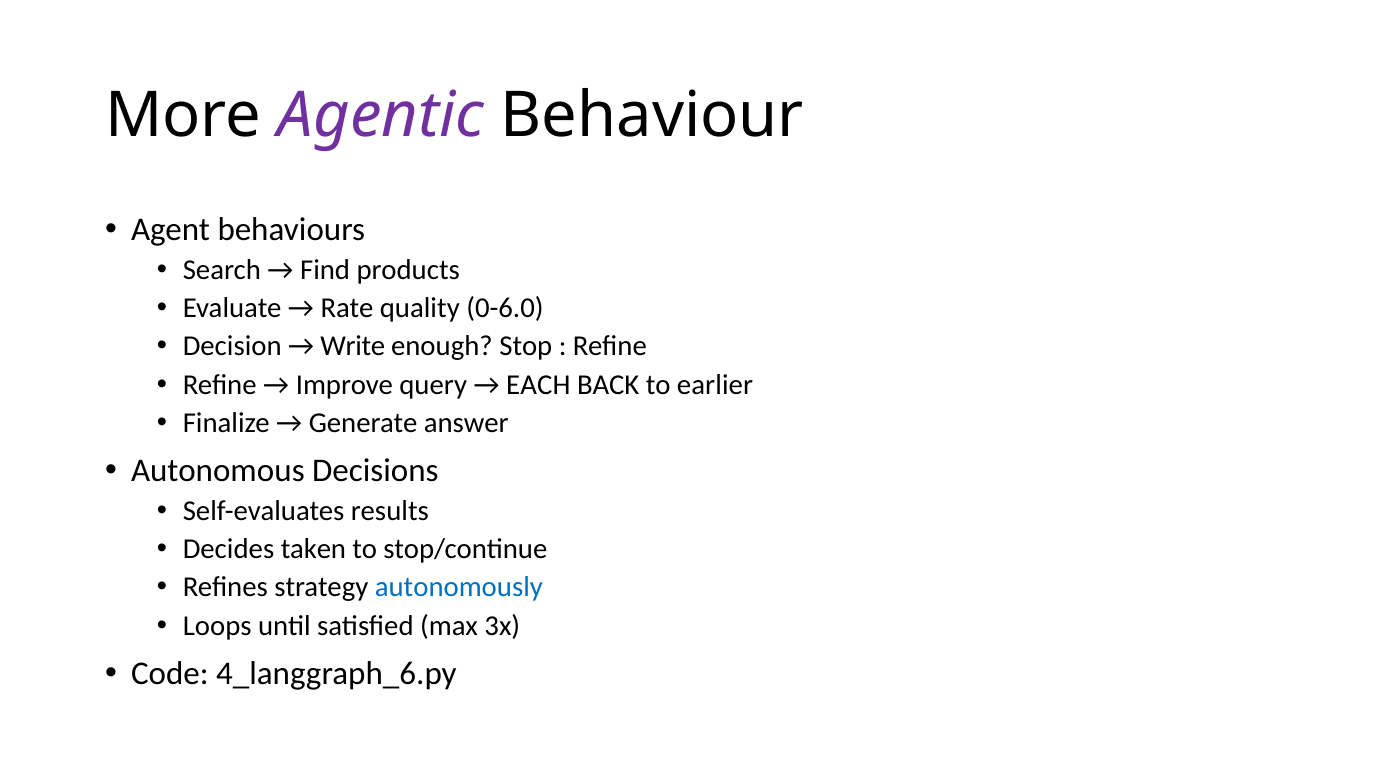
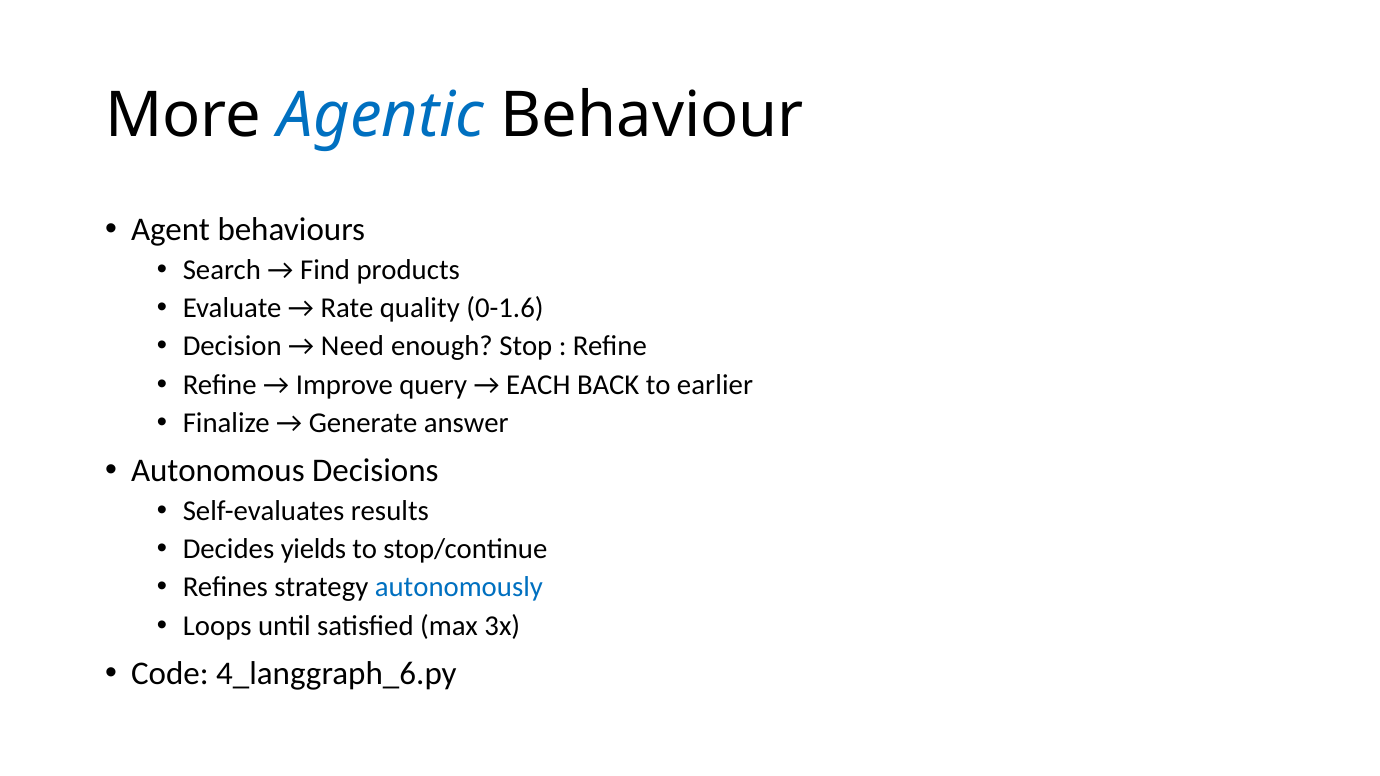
Agentic colour: purple -> blue (381, 116)
0-6.0: 0-6.0 -> 0-1.6 (505, 308)
Write: Write -> Need (353, 346)
taken: taken -> yields (313, 549)
